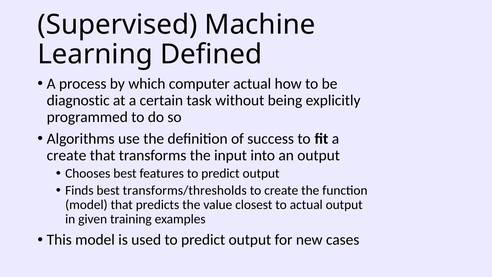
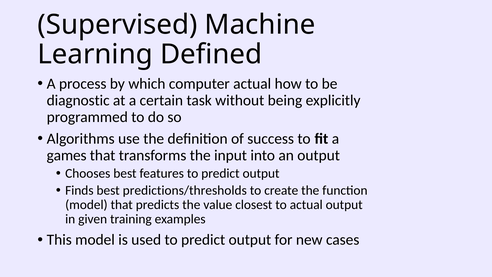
create: create -> games (67, 155)
transforms/thresholds: transforms/thresholds -> predictions/thresholds (185, 190)
